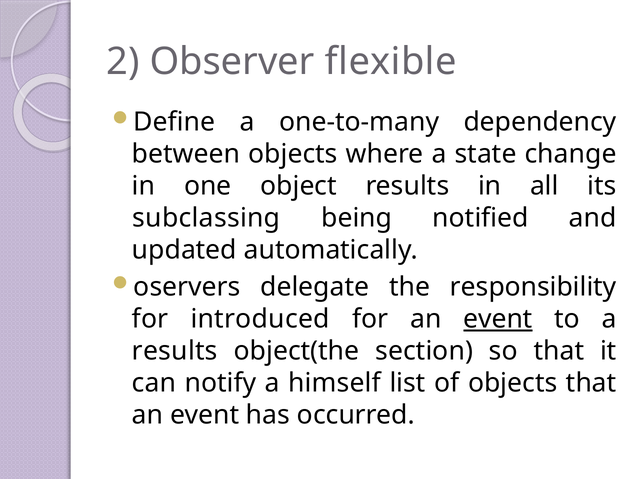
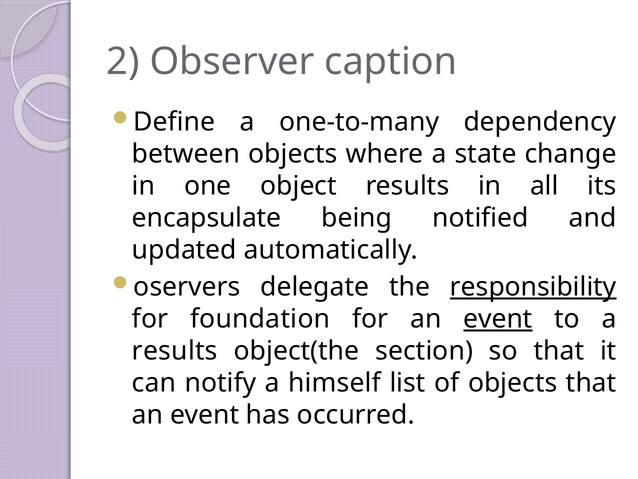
flexible: flexible -> caption (391, 62)
subclassing: subclassing -> encapsulate (207, 218)
responsibility underline: none -> present (533, 287)
introduced: introduced -> foundation (260, 319)
